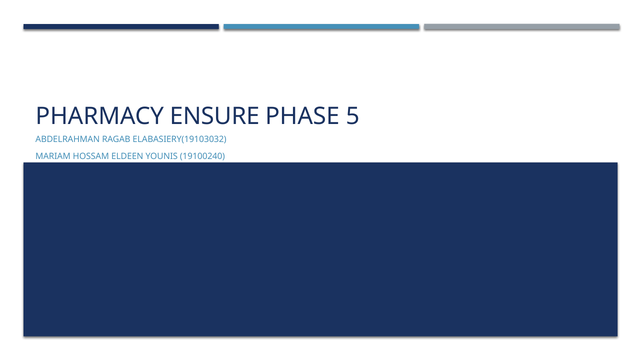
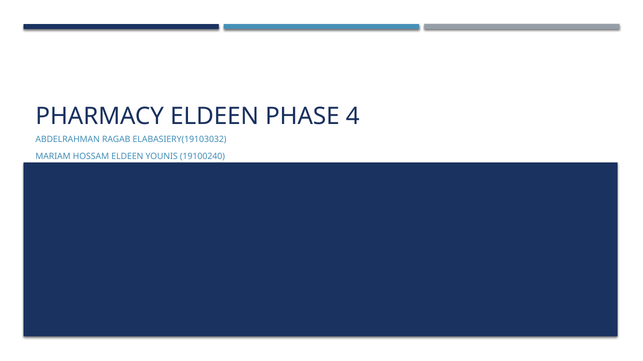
PHARMACY ENSURE: ENSURE -> ELDEEN (215, 116)
5: 5 -> 4 (353, 116)
